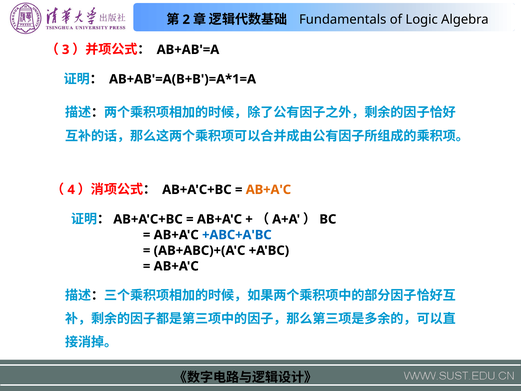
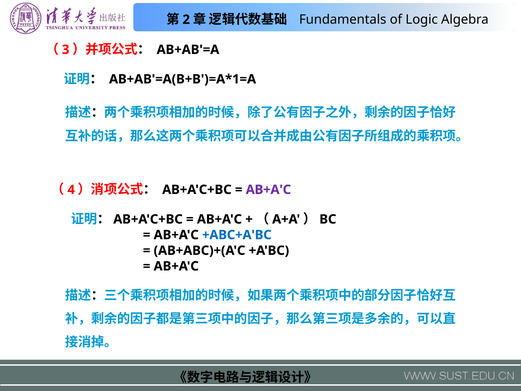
AB+A'C colour: orange -> purple (268, 190)
